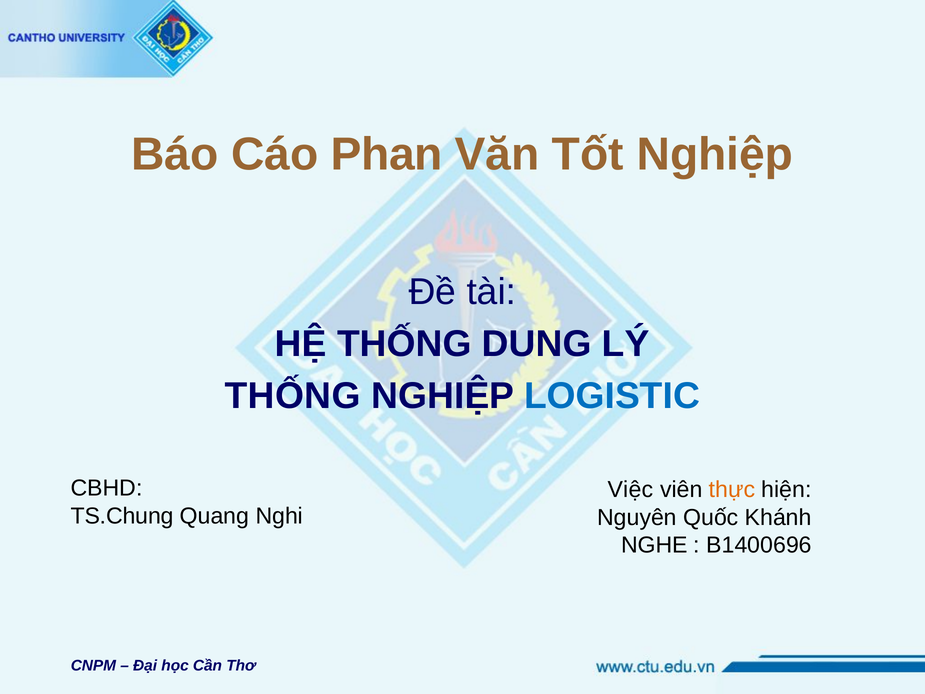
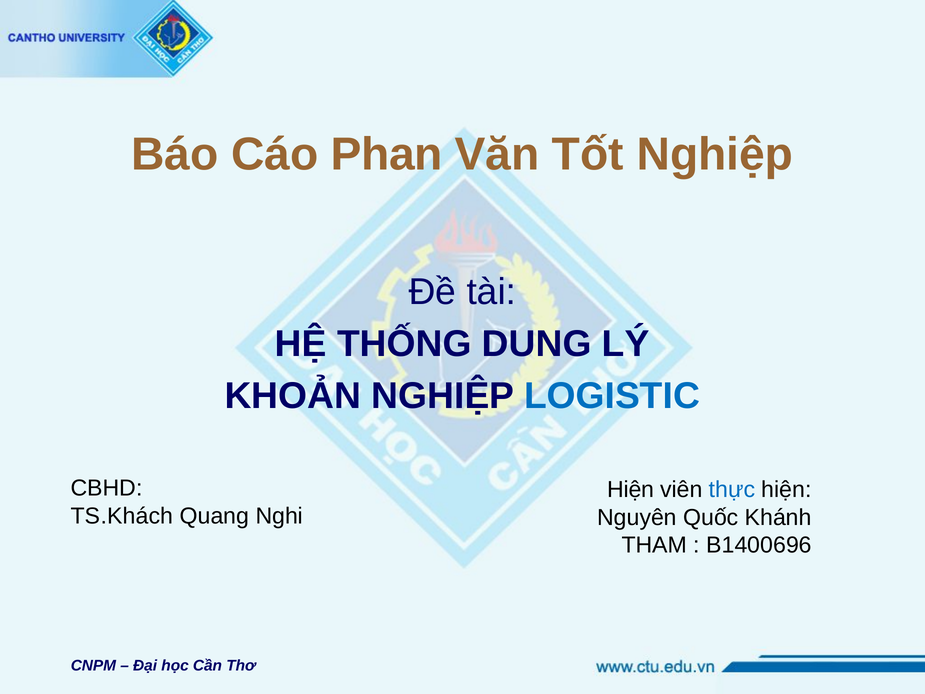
THỐNG: THỐNG -> KHOẢN (293, 396)
Việc: Việc -> Hiện (631, 489)
thực colour: orange -> blue (732, 489)
TS.Chung: TS.Chung -> TS.Khách (122, 516)
NGHE: NGHE -> THAM (654, 545)
